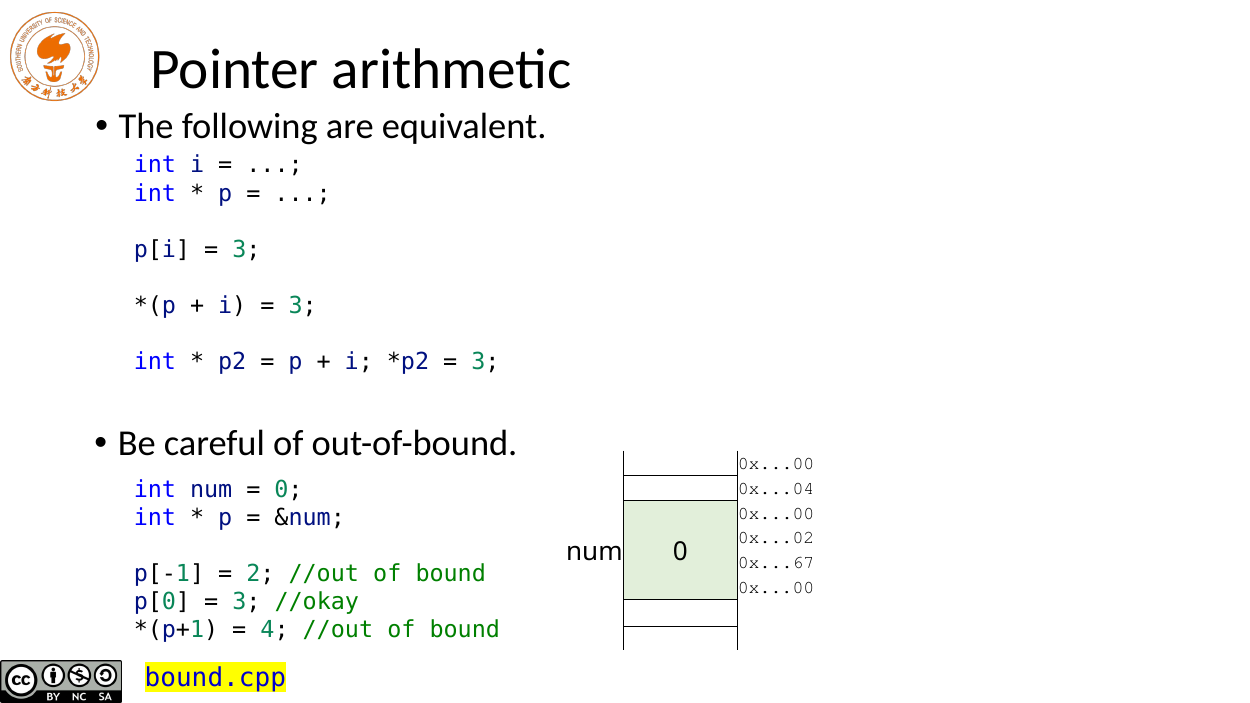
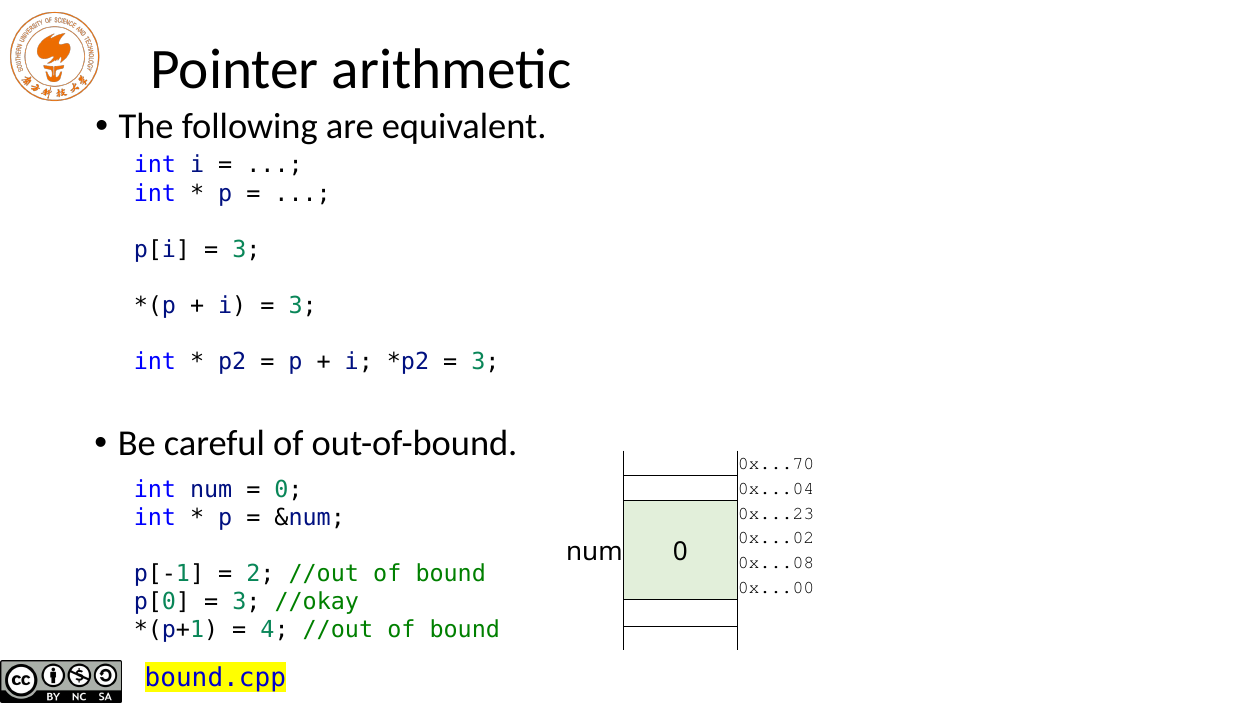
0x...00: 0x...00 -> 0x...70 (776, 464)
0x...00: 0x...00 -> 0x...23 (776, 513)
0x...67: 0x...67 -> 0x...08 (776, 563)
